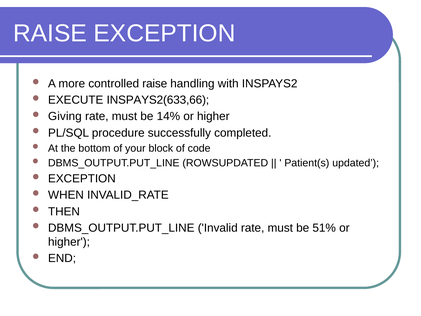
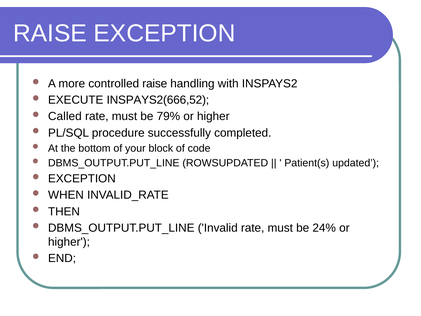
INSPAYS2(633,66: INSPAYS2(633,66 -> INSPAYS2(666,52 (158, 100)
Giving: Giving -> Called (65, 116)
14%: 14% -> 79% (168, 116)
51%: 51% -> 24% (324, 228)
